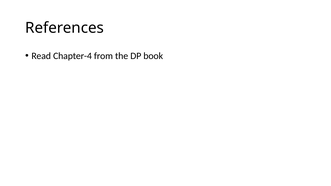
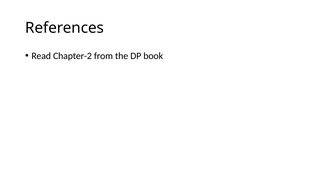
Chapter-4: Chapter-4 -> Chapter-2 (72, 56)
